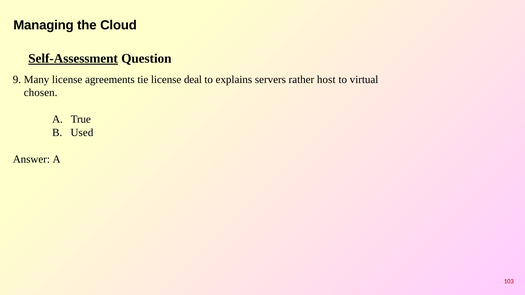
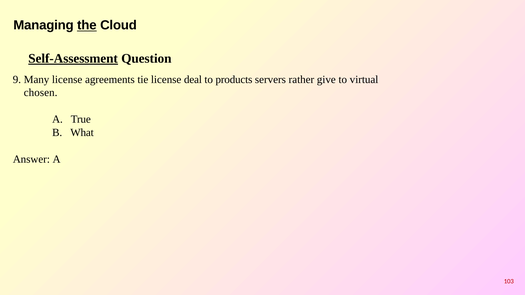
the underline: none -> present (87, 25)
explains: explains -> products (234, 80)
host: host -> give (326, 80)
Used: Used -> What (82, 133)
